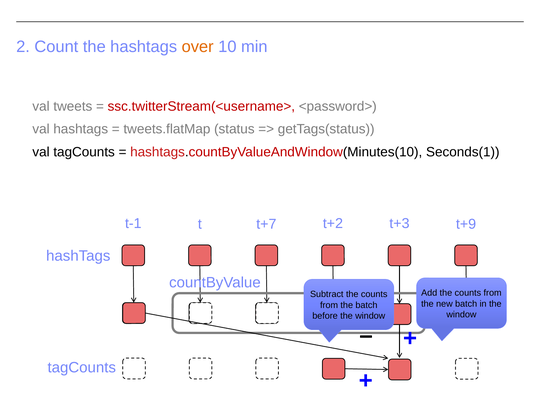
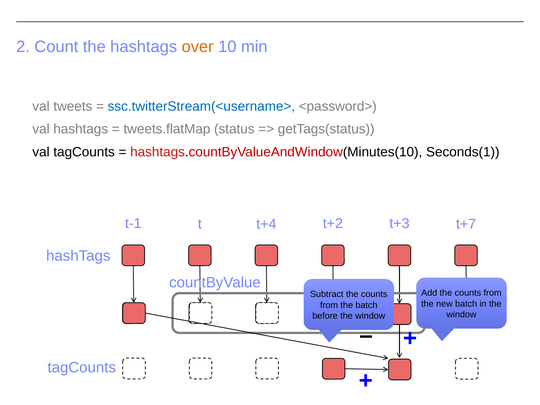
ssc.twitterStream(<username> colour: red -> blue (201, 106)
t+7: t+7 -> t+4 (266, 224)
t+9: t+9 -> t+7 (466, 224)
